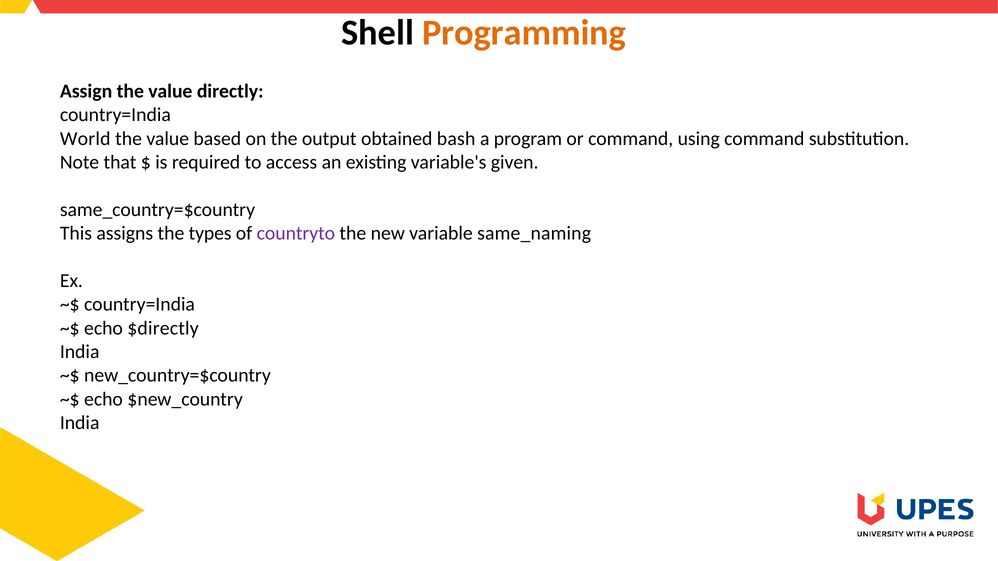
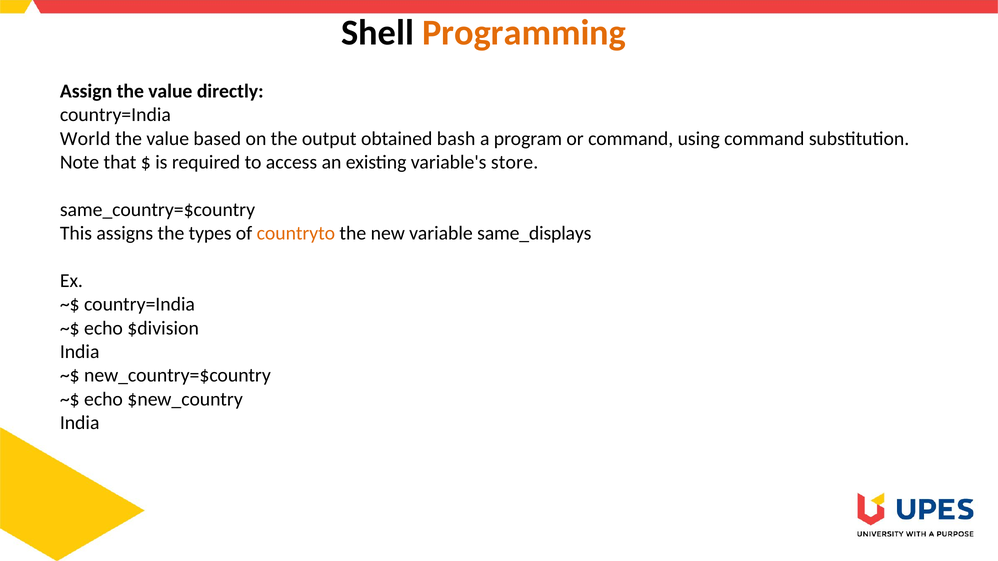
given: given -> store (515, 162)
countryto colour: purple -> orange (296, 233)
same_naming: same_naming -> same_displays (534, 233)
$directly: $directly -> $division (163, 328)
